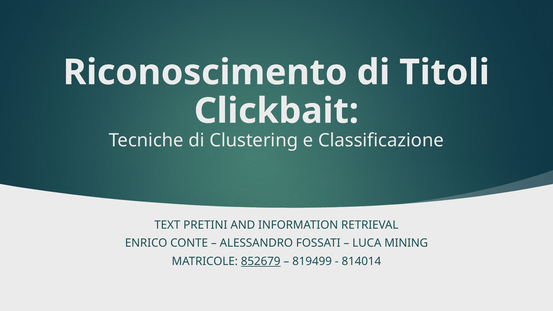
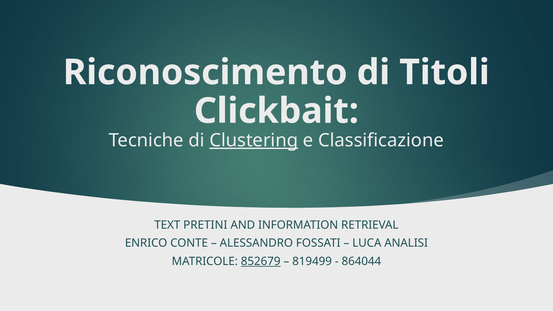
Clustering underline: none -> present (254, 140)
MINING: MINING -> ANALISI (406, 243)
814014: 814014 -> 864044 (361, 261)
